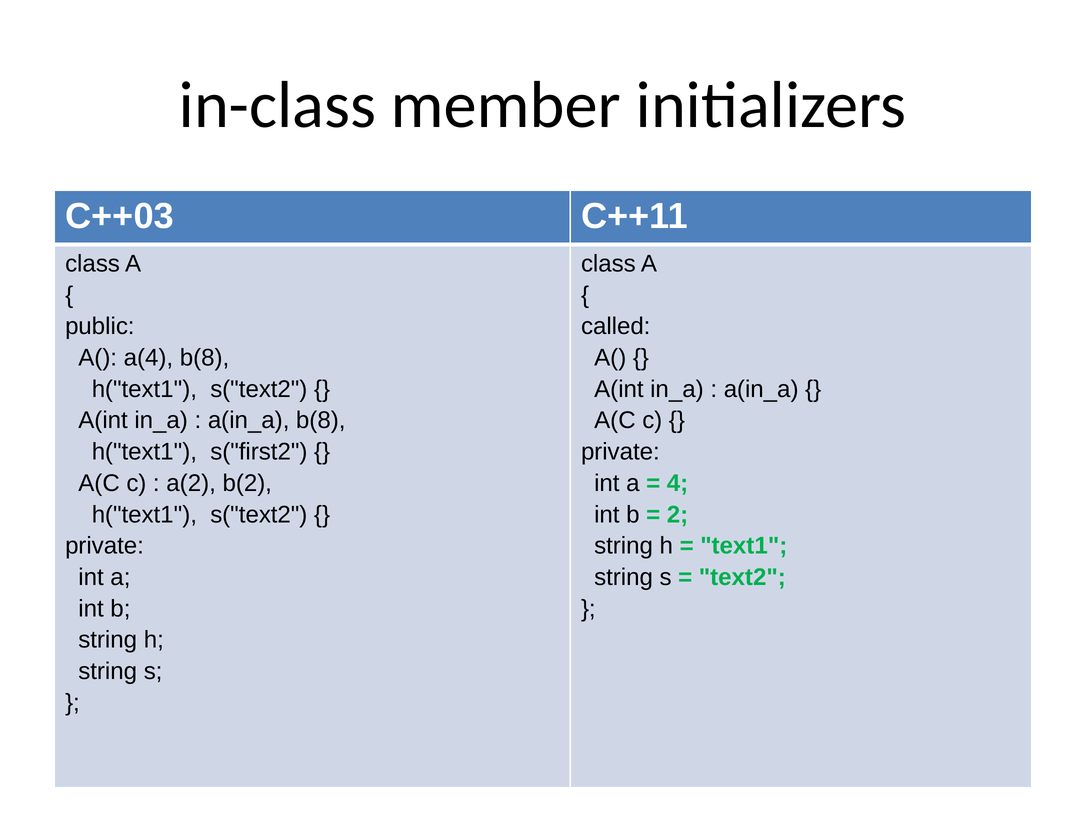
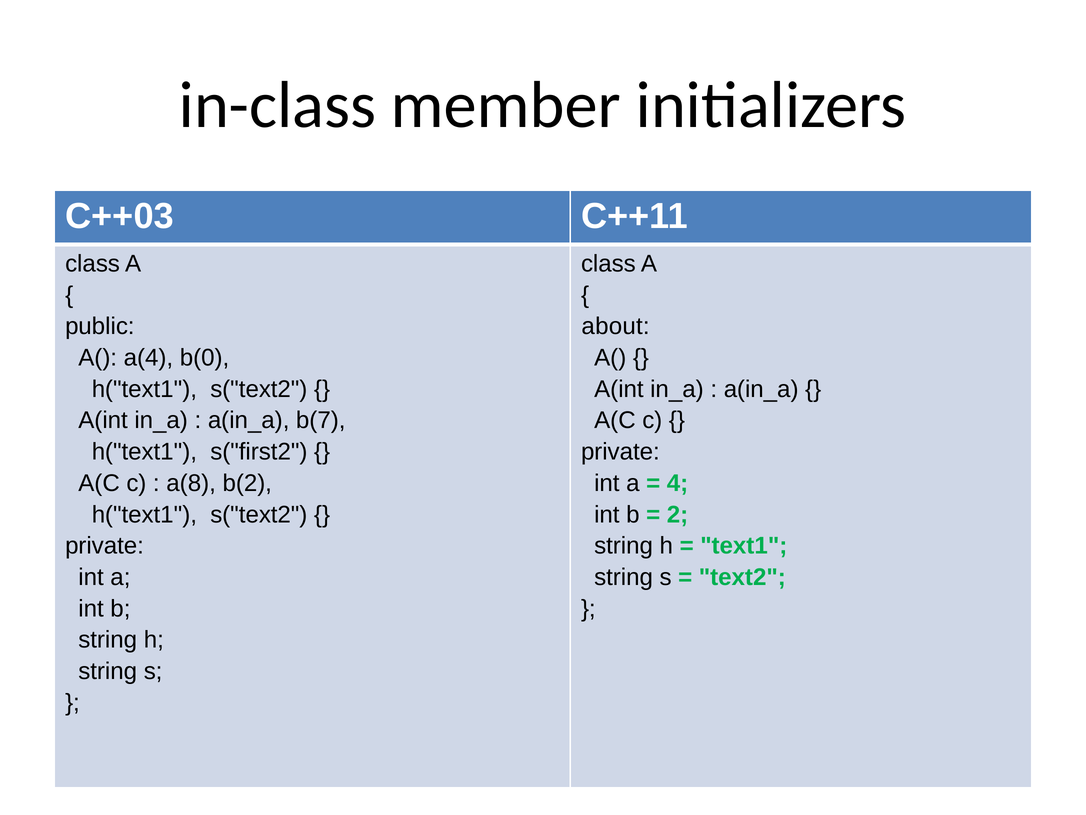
called: called -> about (616, 326)
a(4 b(8: b(8 -> b(0 (205, 358)
b(8: b(8 -> b(7 (321, 420)
a(2: a(2 -> a(8 (191, 483)
